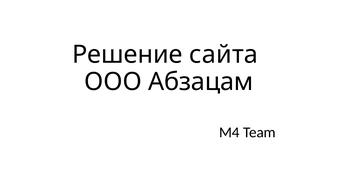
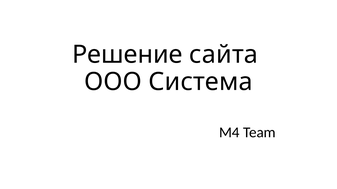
Абзацам: Абзацам -> Система (201, 82)
